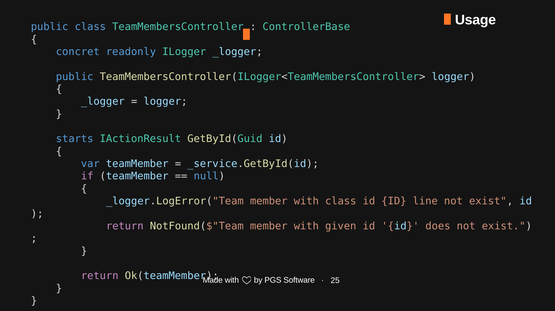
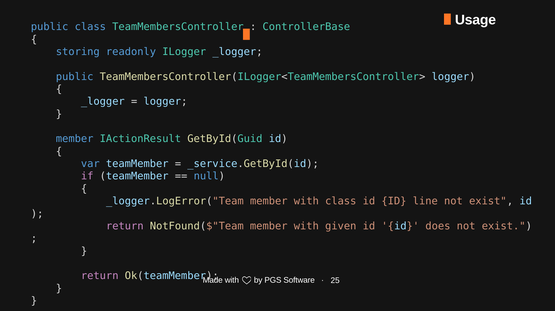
concret: concret -> storing (78, 52)
starts: starts -> member (75, 139)
